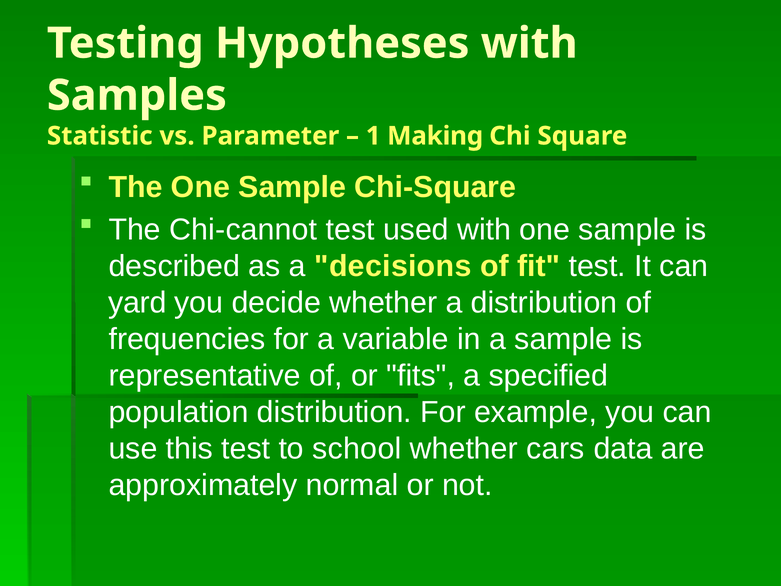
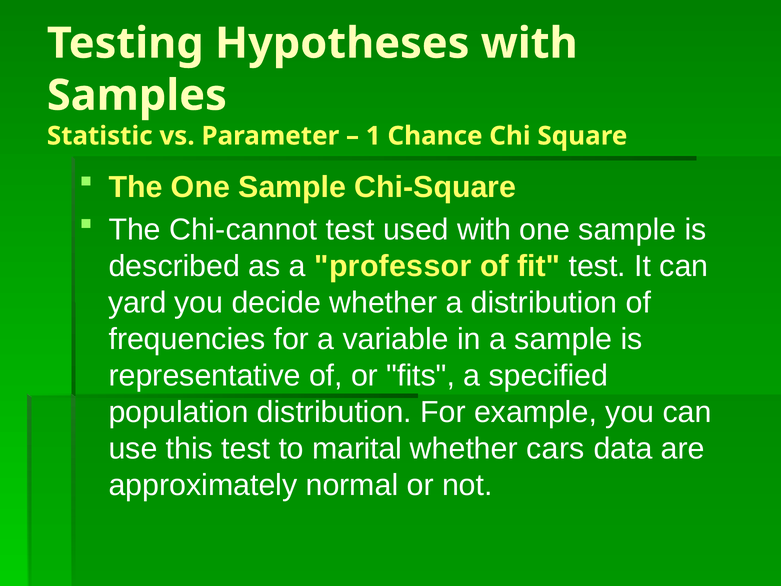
Making: Making -> Chance (435, 136)
decisions: decisions -> professor (393, 266)
school: school -> marital (357, 448)
